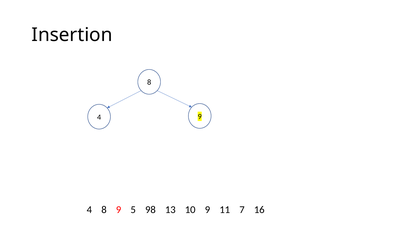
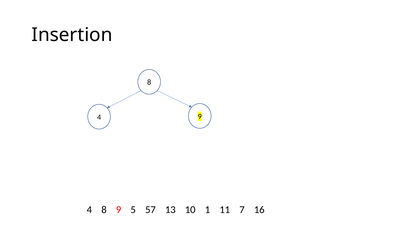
98: 98 -> 57 (150, 210)
10 9: 9 -> 1 (207, 210)
